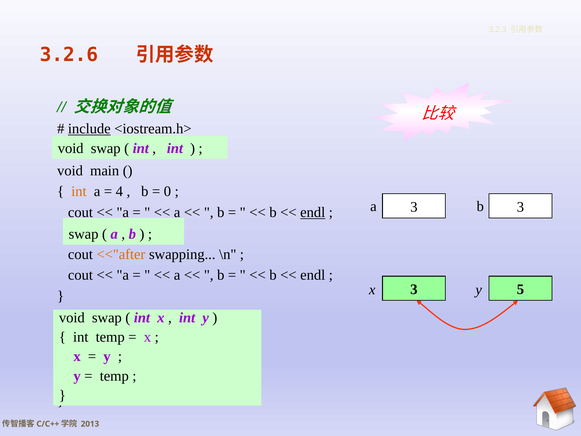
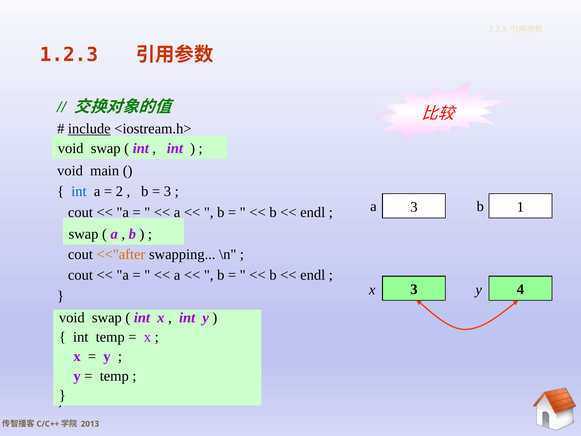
3.2.6: 3.2.6 -> 1.2.3 (69, 55)
int colour: orange -> blue (79, 191)
4: 4 -> 2 (119, 191)
0: 0 -> 3 (167, 191)
a 3: 3 -> 1 (520, 207)
endl underline: present -> none (313, 212)
5: 5 -> 4 (520, 289)
